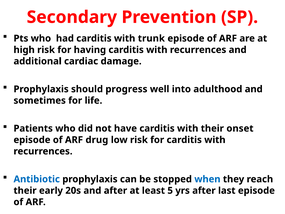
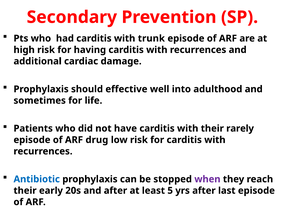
progress: progress -> effective (126, 89)
onset: onset -> rarely (240, 128)
when colour: blue -> purple (207, 179)
